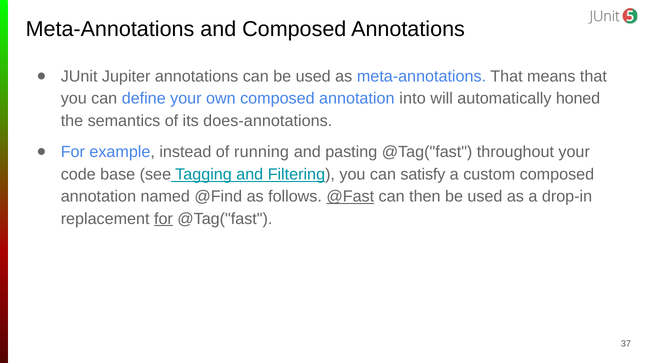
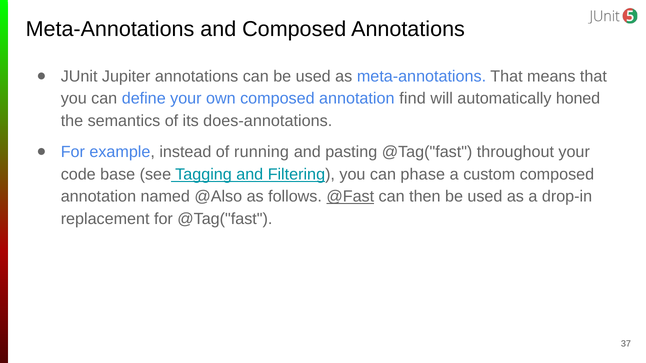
into: into -> find (413, 99)
satisfy: satisfy -> phase (423, 174)
@Find: @Find -> @Also (218, 197)
for underline: present -> none (163, 219)
